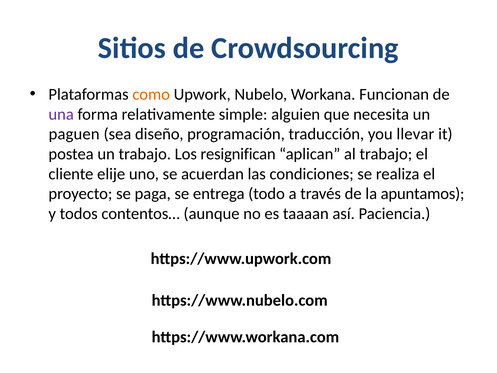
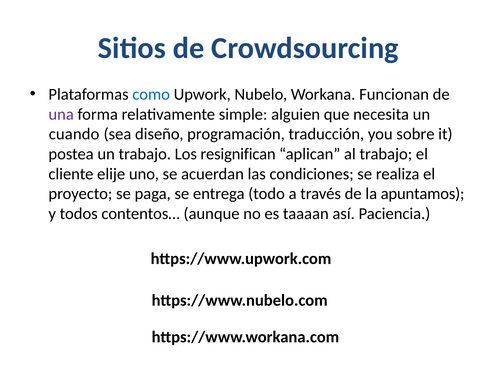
como colour: orange -> blue (151, 94)
paguen: paguen -> cuando (74, 134)
llevar: llevar -> sobre (415, 134)
